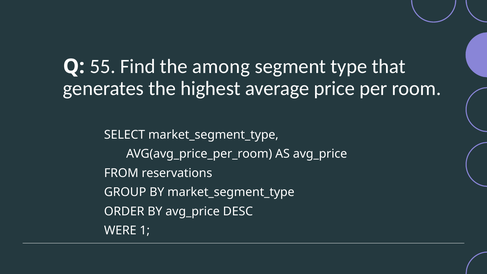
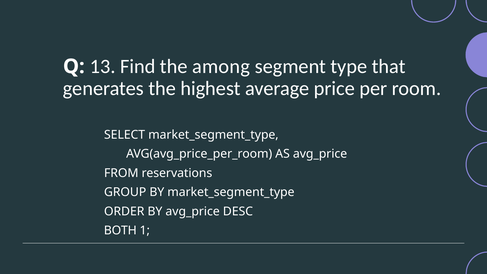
55: 55 -> 13 (103, 66)
WERE: WERE -> BOTH (120, 231)
